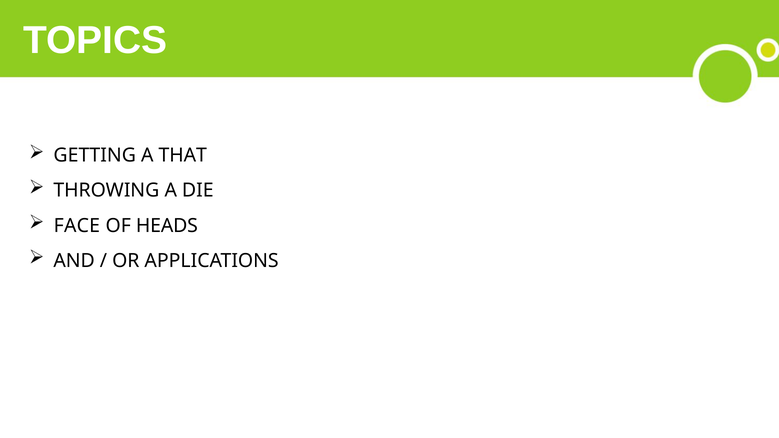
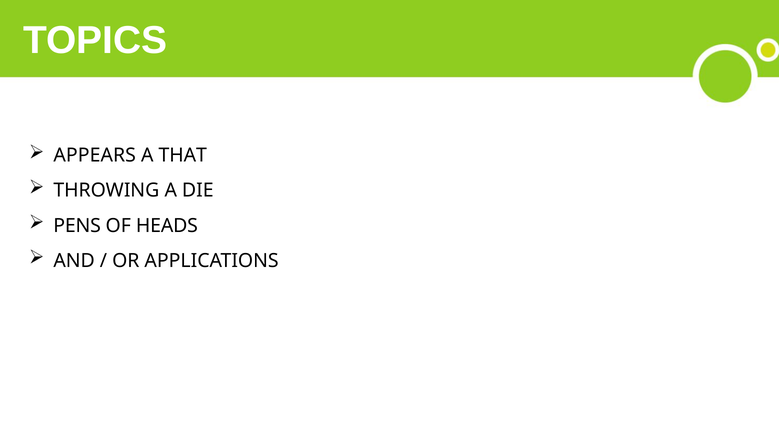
GETTING: GETTING -> APPEARS (95, 156)
FACE: FACE -> PENS (77, 226)
